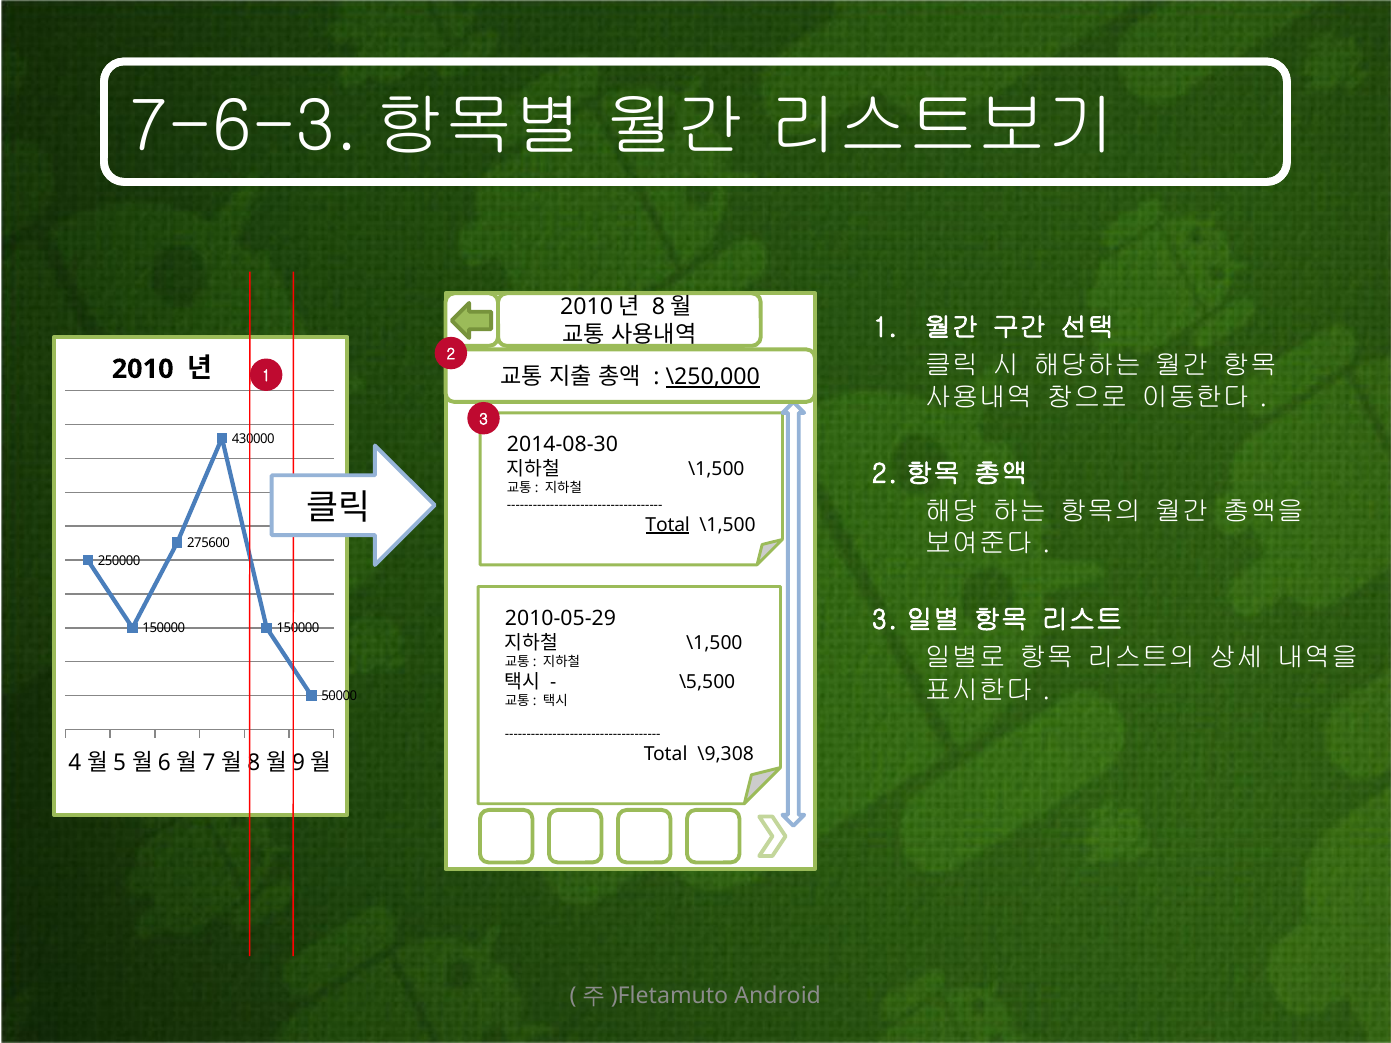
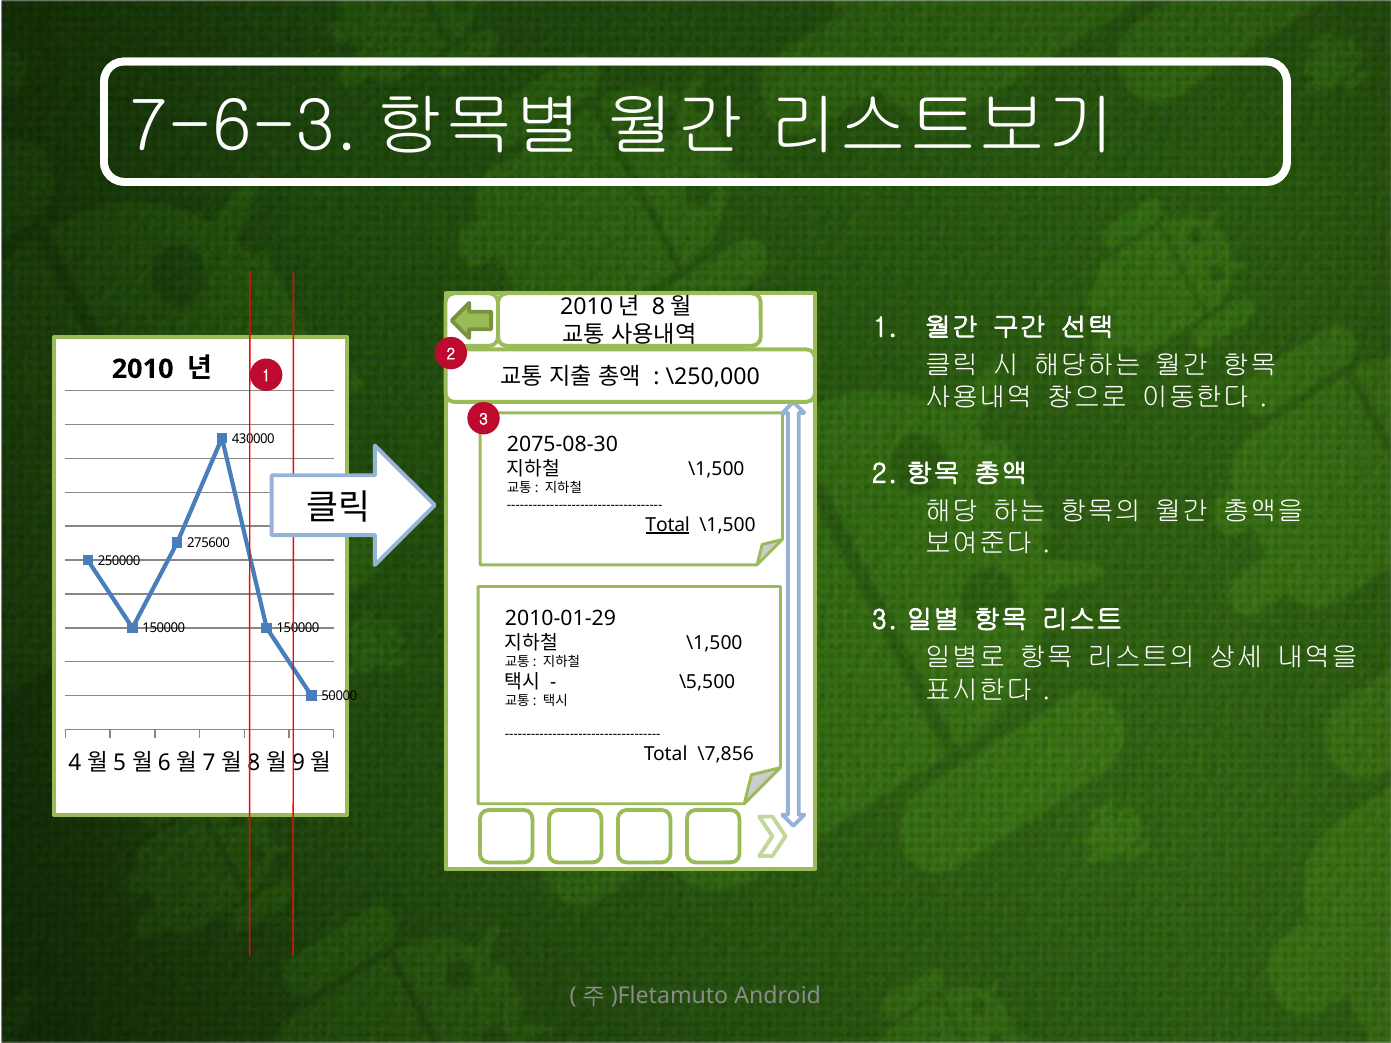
\250,000 underline: present -> none (713, 377)
2014-08-30: 2014-08-30 -> 2075-08-30 (562, 445)
2010-05-29: 2010-05-29 -> 2010-01-29 (560, 619)
\9,308: \9,308 -> \7,856 (726, 754)
